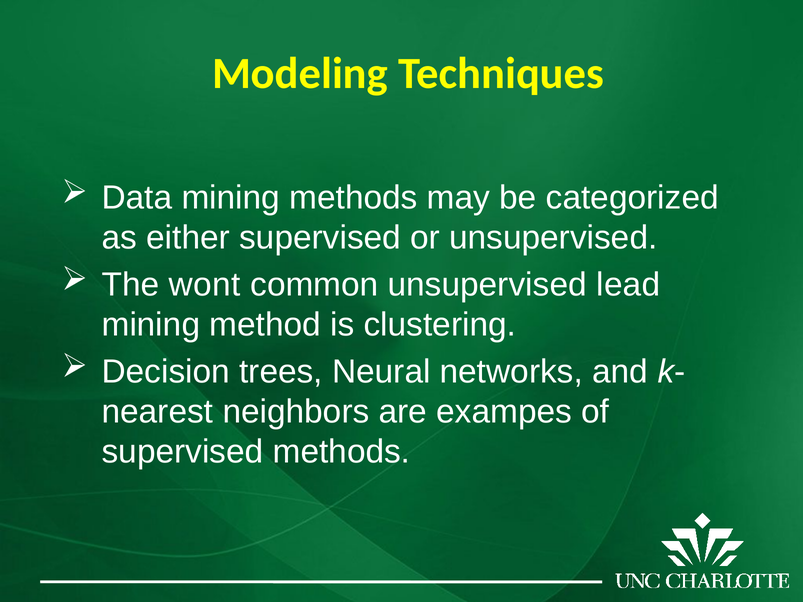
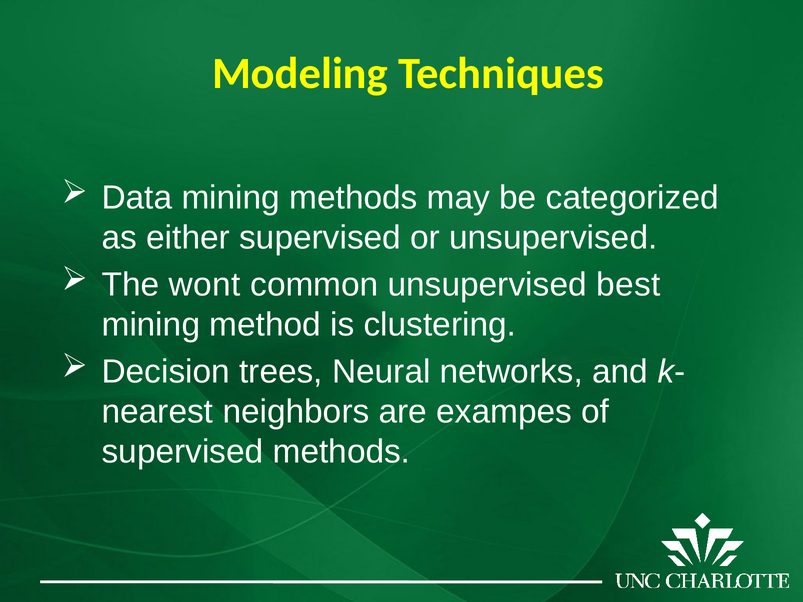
lead: lead -> best (628, 285)
